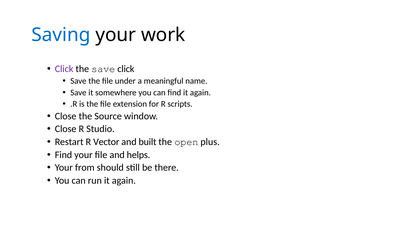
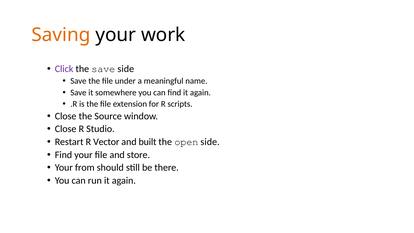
Saving colour: blue -> orange (61, 35)
save click: click -> side (126, 69)
open plus: plus -> side (210, 142)
helps: helps -> store (138, 155)
